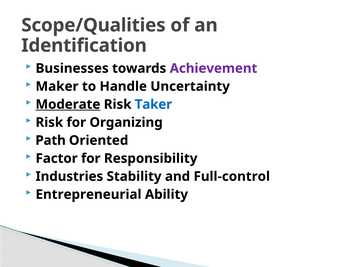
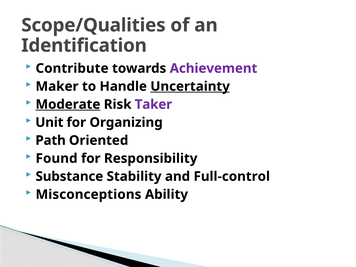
Businesses: Businesses -> Contribute (72, 68)
Uncertainty underline: none -> present (190, 86)
Taker colour: blue -> purple (153, 104)
Risk: Risk -> Unit (49, 122)
Factor: Factor -> Found (57, 158)
Industries: Industries -> Substance (69, 176)
Entrepreneurial: Entrepreneurial -> Misconceptions (88, 194)
